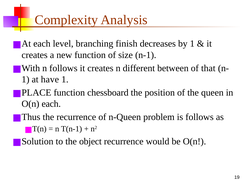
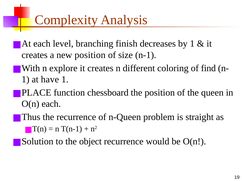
new function: function -> position (90, 55)
n follows: follows -> explore (63, 68)
between: between -> coloring (173, 68)
that: that -> find (208, 68)
is follows: follows -> straight (200, 117)
